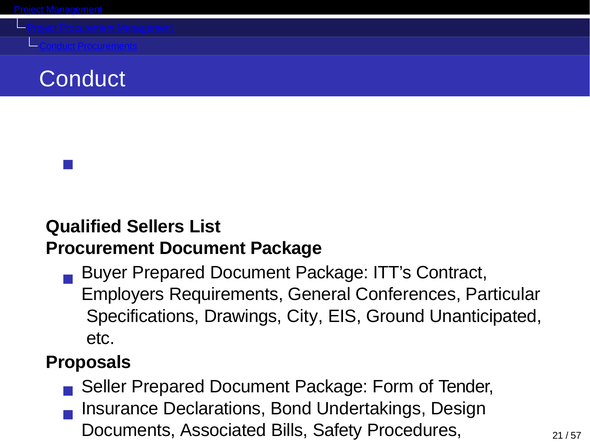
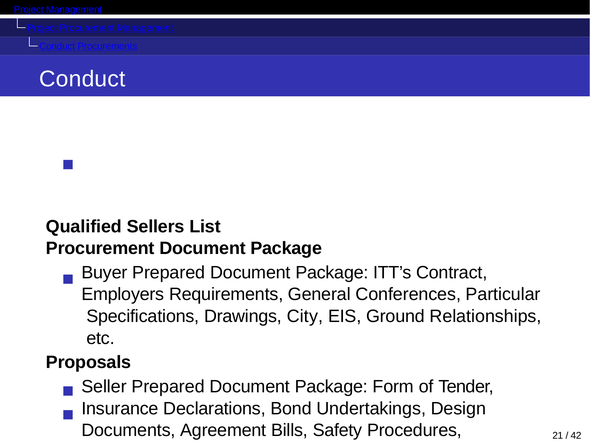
Unanticipated: Unanticipated -> Relationships (486, 316)
Associated: Associated -> Agreement (223, 430)
57: 57 -> 42 (576, 436)
